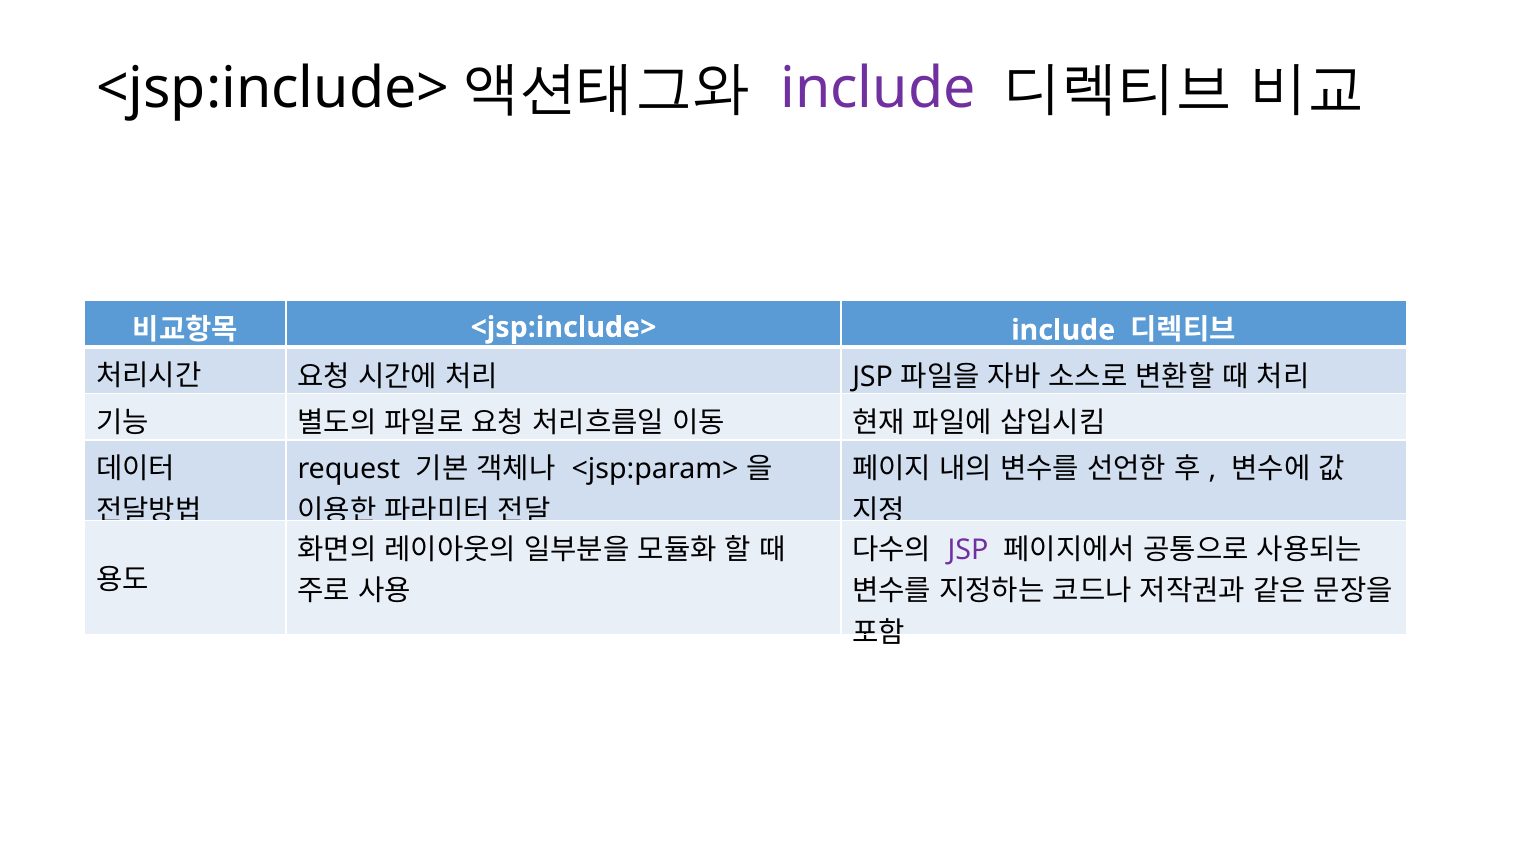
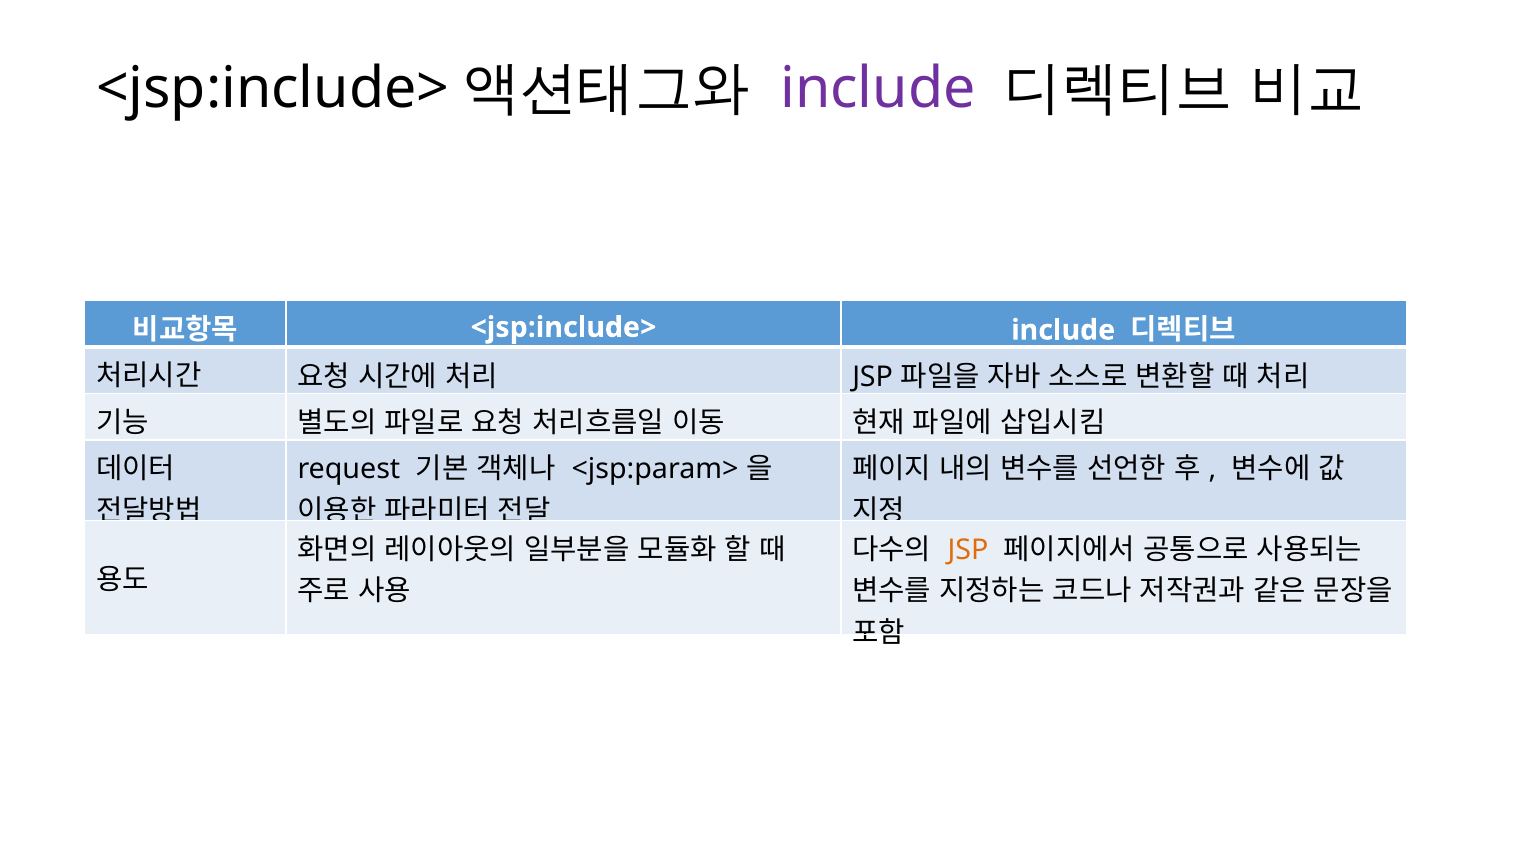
JSP colour: purple -> orange (968, 550)
